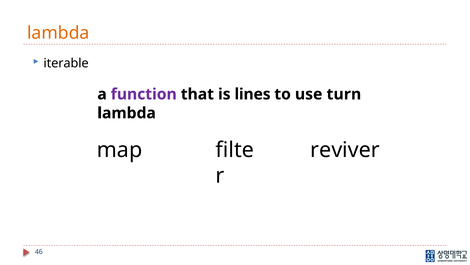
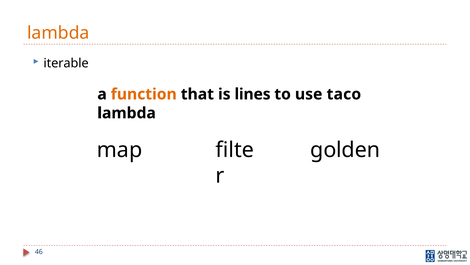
function colour: purple -> orange (144, 94)
turn: turn -> taco (344, 94)
reviver: reviver -> golden (345, 150)
